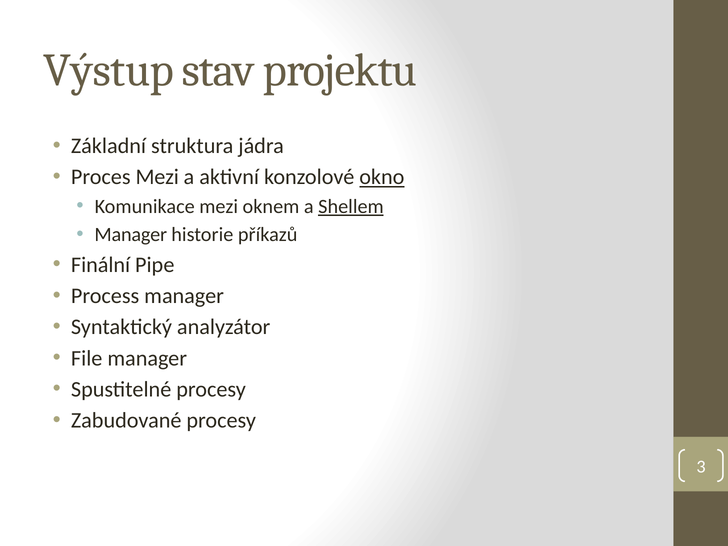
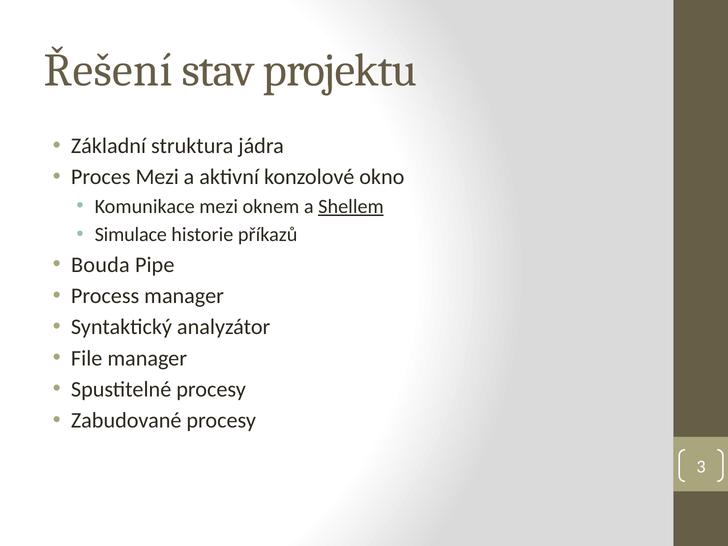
Výstup: Výstup -> Řešení (108, 71)
okno underline: present -> none (382, 177)
Manager: Manager -> Simulace (131, 235)
Finální: Finální -> Bouda (100, 265)
